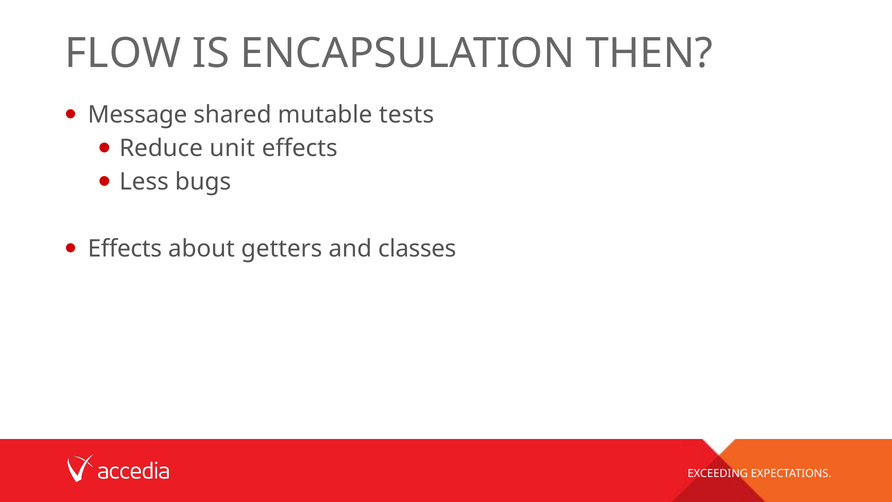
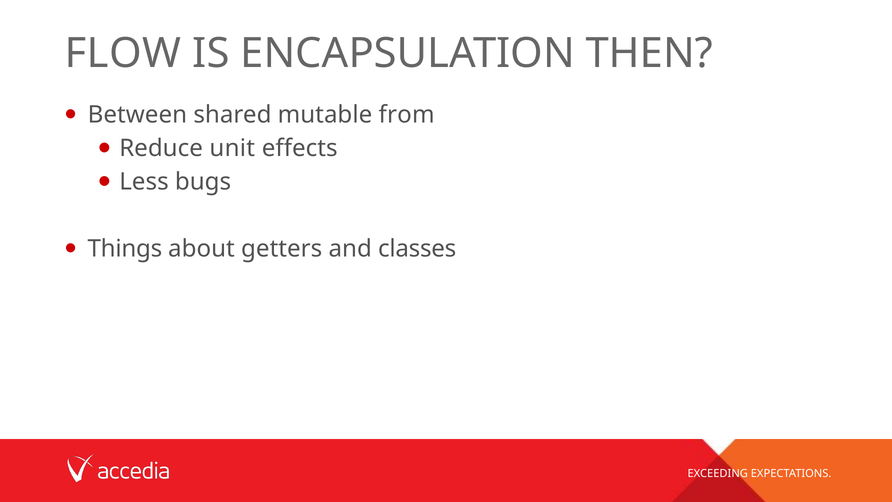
Message: Message -> Between (137, 115)
tests: tests -> from (407, 115)
Effects: Effects -> Things (125, 249)
